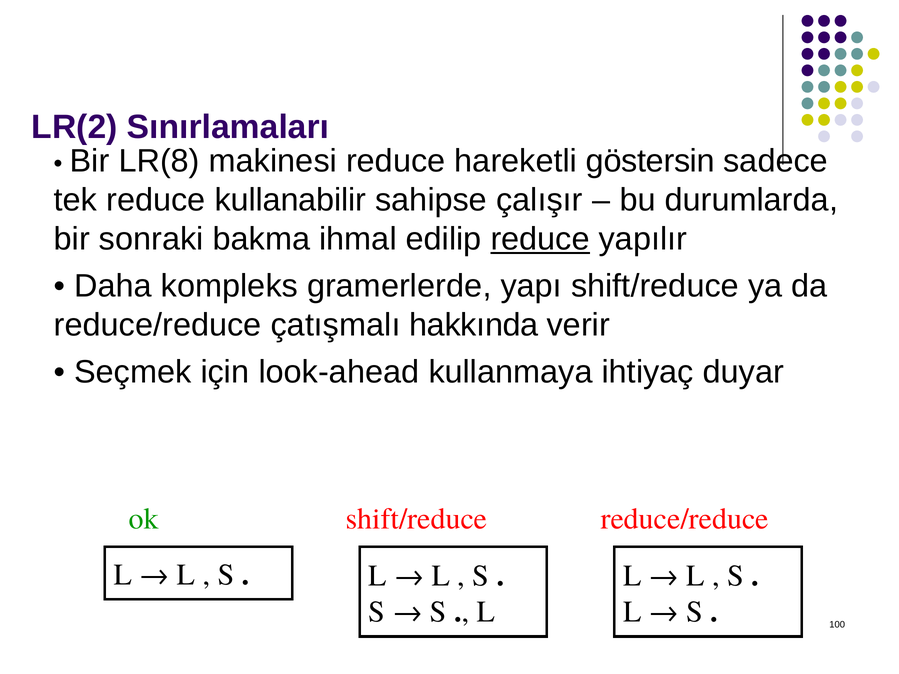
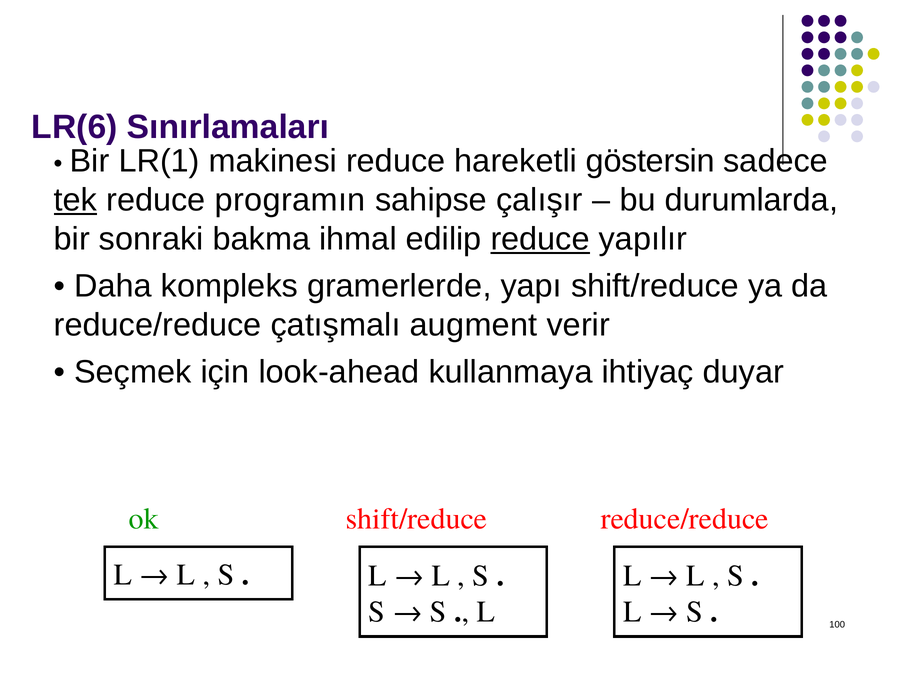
LR(2: LR(2 -> LR(6 (74, 127)
LR(8: LR(8 -> LR(1 (159, 161)
tek underline: none -> present (76, 200)
kullanabilir: kullanabilir -> programın (290, 200)
hakkında: hakkında -> augment (474, 325)
